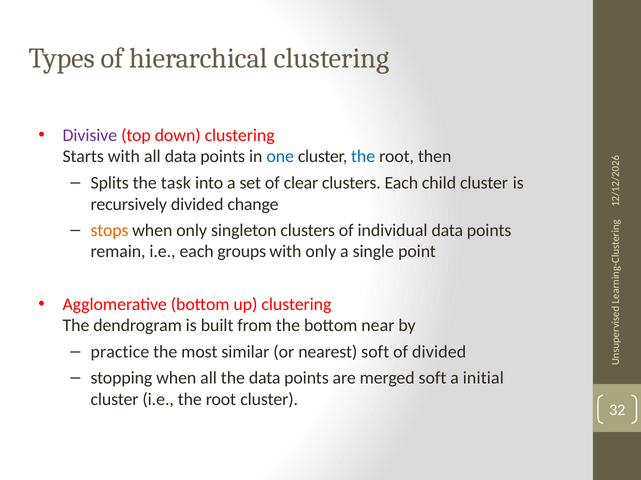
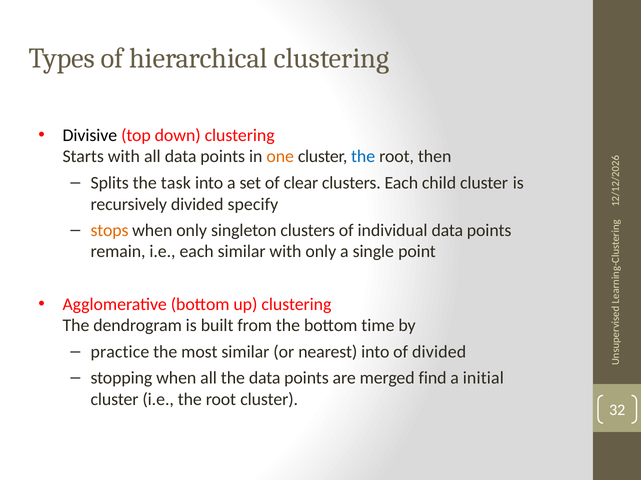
Divisive colour: purple -> black (90, 135)
one colour: blue -> orange (280, 157)
change: change -> specify (253, 204)
each groups: groups -> similar (242, 252)
near: near -> time (378, 326)
nearest soft: soft -> into (375, 352)
merged soft: soft -> find (433, 379)
